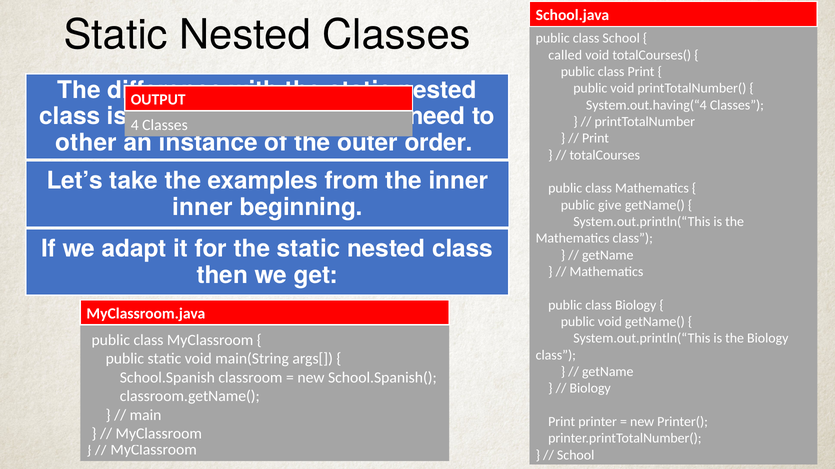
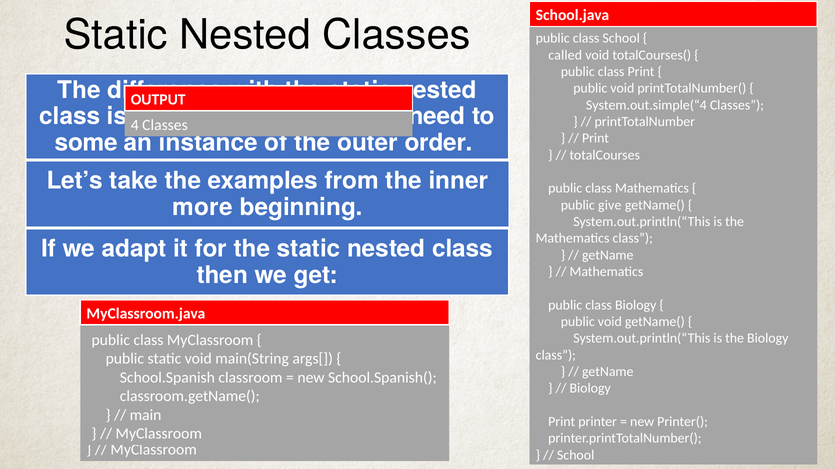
System.out.having(“4: System.out.having(“4 -> System.out.simple(“4 (646, 105)
other: other -> some (86, 143)
inner: inner -> more (203, 207)
